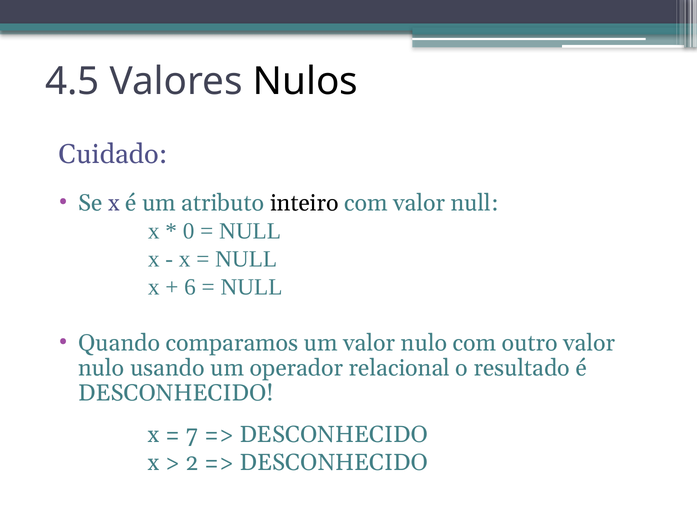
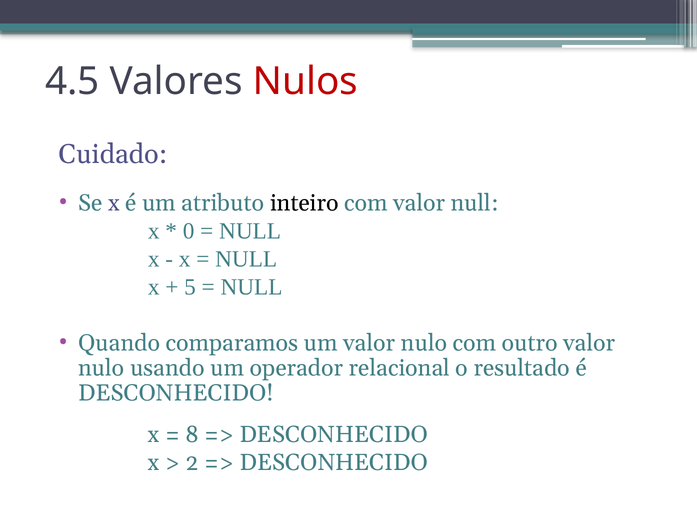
Nulos colour: black -> red (305, 82)
6: 6 -> 5 (190, 287)
7: 7 -> 8 (192, 434)
